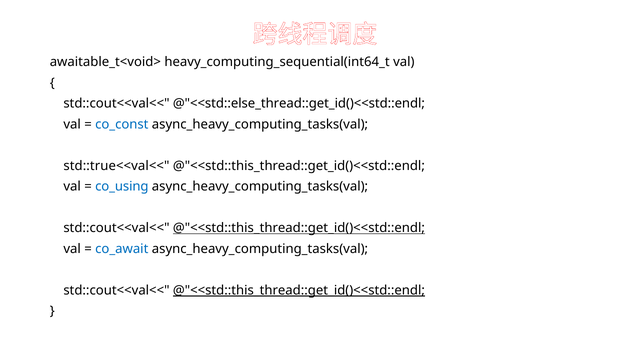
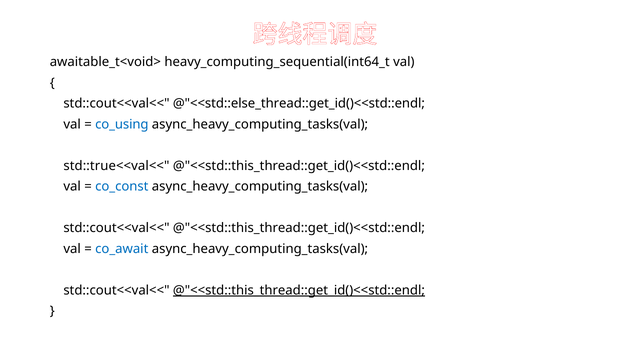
co_const: co_const -> co_using (122, 124)
co_using: co_using -> co_const (122, 187)
@"<<std::this_thread::get_id()<<std::endl underline: present -> none (299, 228)
